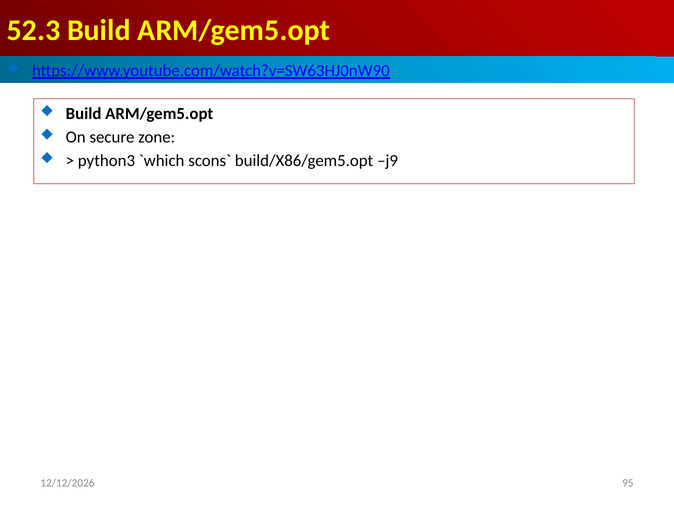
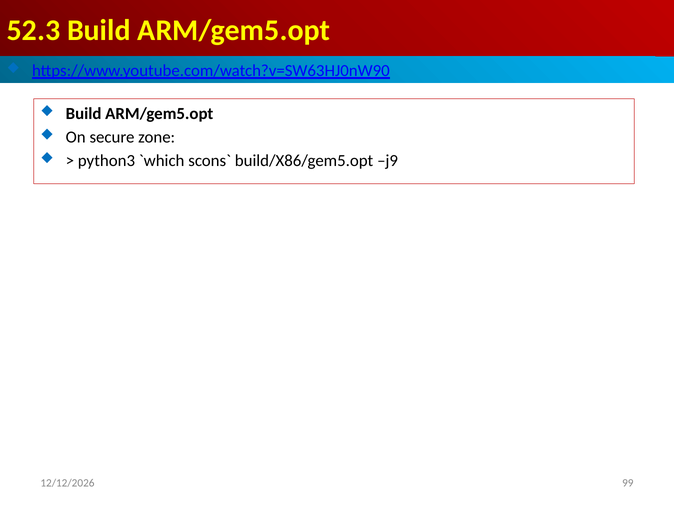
95: 95 -> 99 (628, 483)
